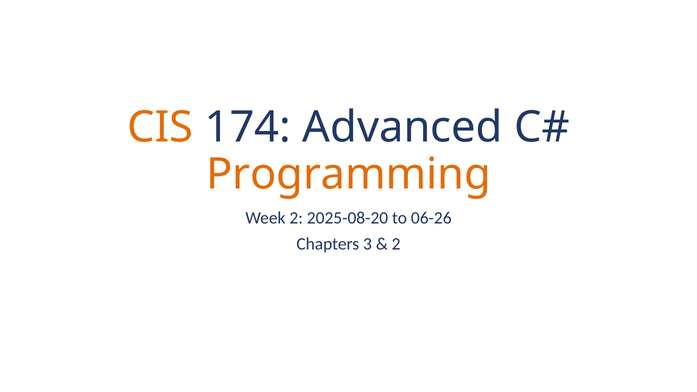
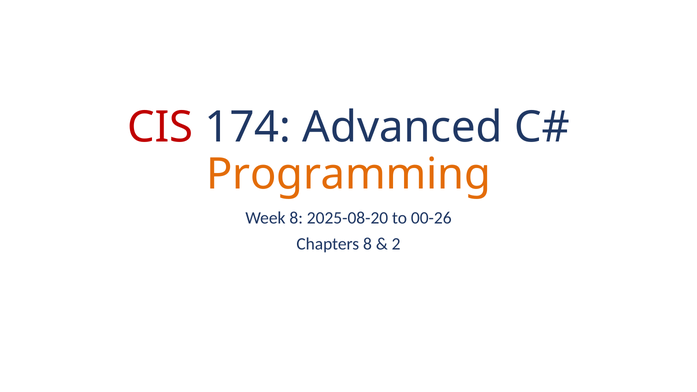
CIS colour: orange -> red (160, 127)
Week 2: 2 -> 8 (296, 218)
06-26: 06-26 -> 00-26 (431, 218)
Chapters 3: 3 -> 8 (368, 244)
